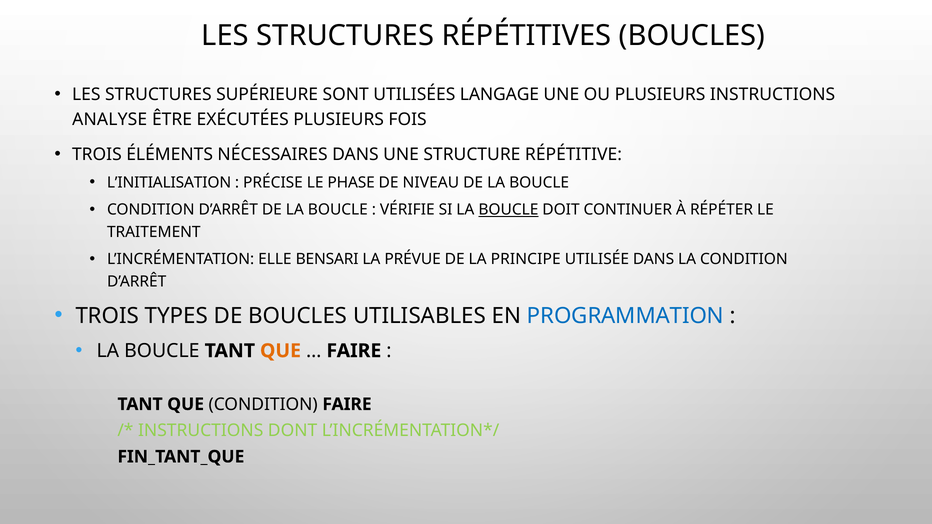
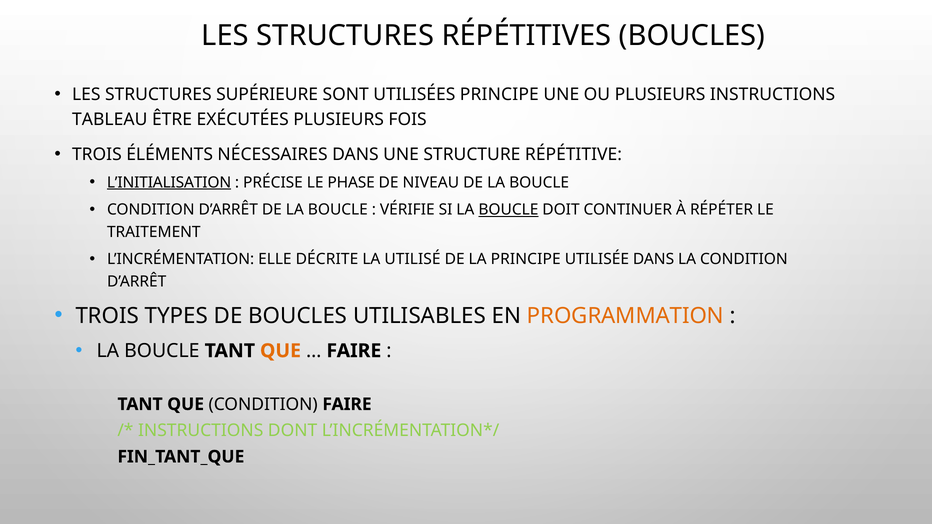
UTILISÉES LANGAGE: LANGAGE -> PRINCIPE (499, 94)
ANALYSE: ANALYSE -> TABLEAU (110, 120)
L’INITIALISATION underline: none -> present (169, 183)
BENSARI: BENSARI -> DÉCRITE (327, 259)
PRÉVUE: PRÉVUE -> UTILISÉ (413, 259)
PROGRAMMATION colour: blue -> orange (625, 316)
